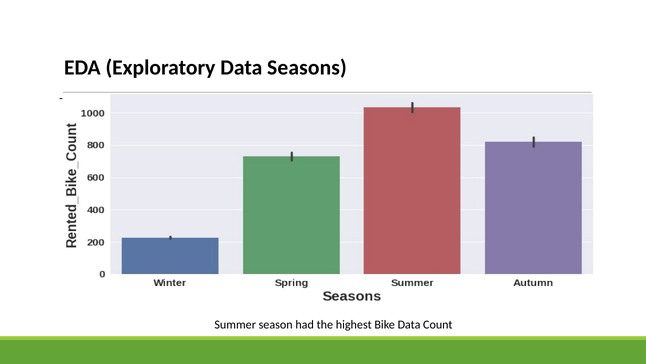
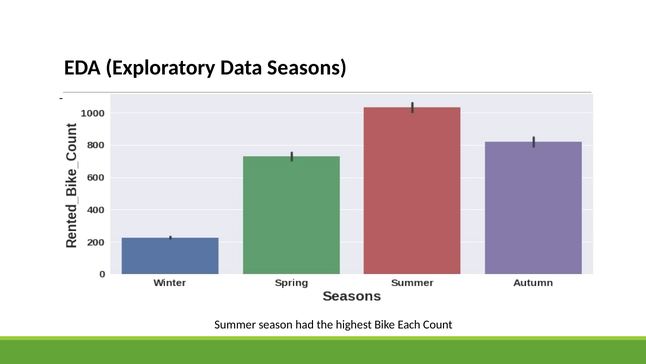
Bike Data: Data -> Each (409, 324)
